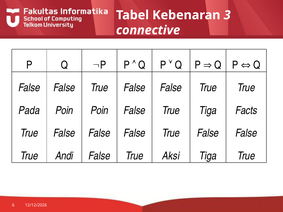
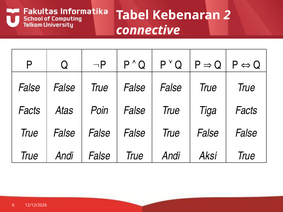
3: 3 -> 2 (227, 15)
Pada: Pada -> Facts (29, 111)
Poin: Poin -> Atas (64, 111)
Aksi: Aksi -> Andi (171, 156)
Tiga: Tiga -> Aksi (208, 156)
